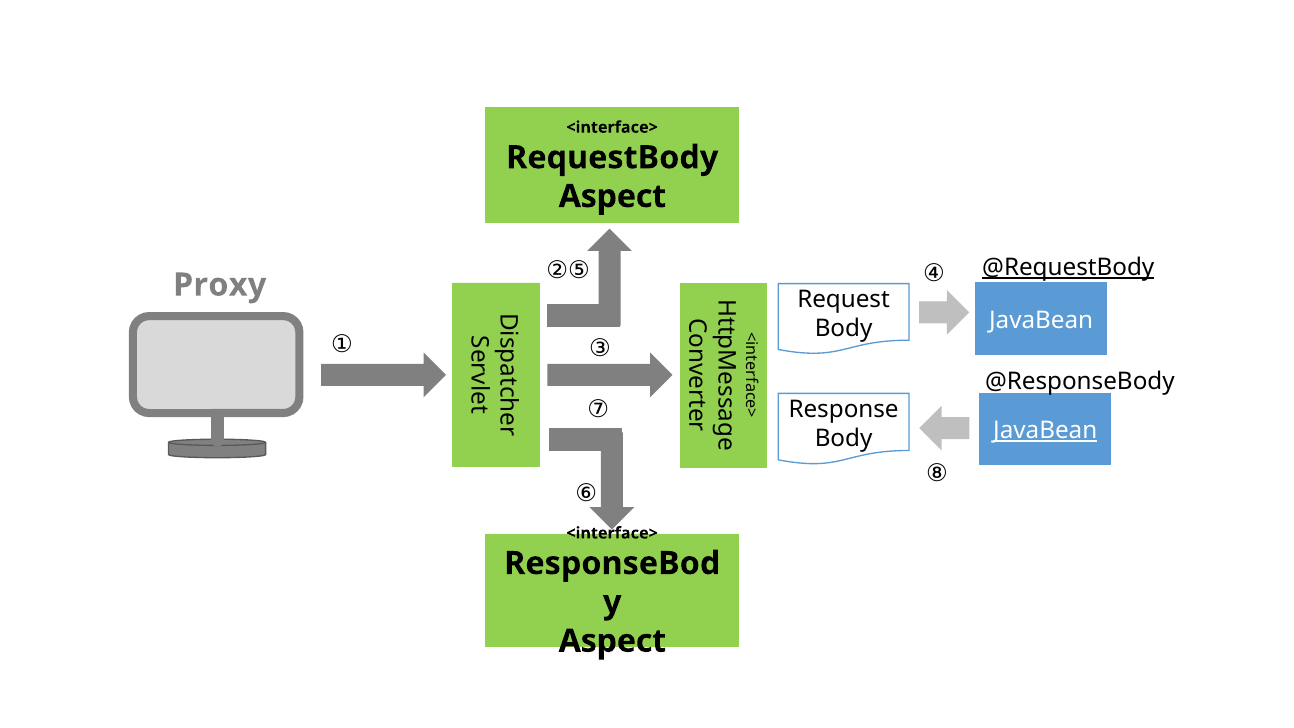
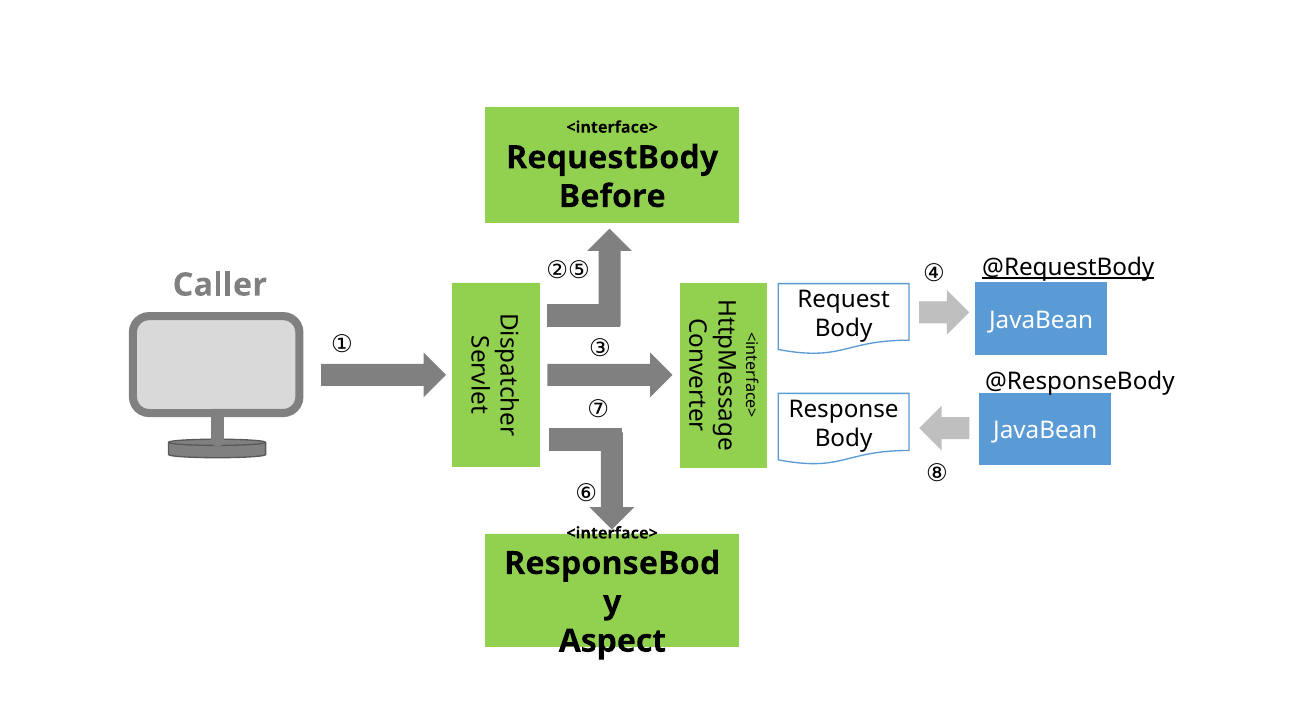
Aspect: Aspect -> Before (612, 196)
Proxy: Proxy -> Caller (220, 285)
JavaBean underline: present -> none (1045, 431)
